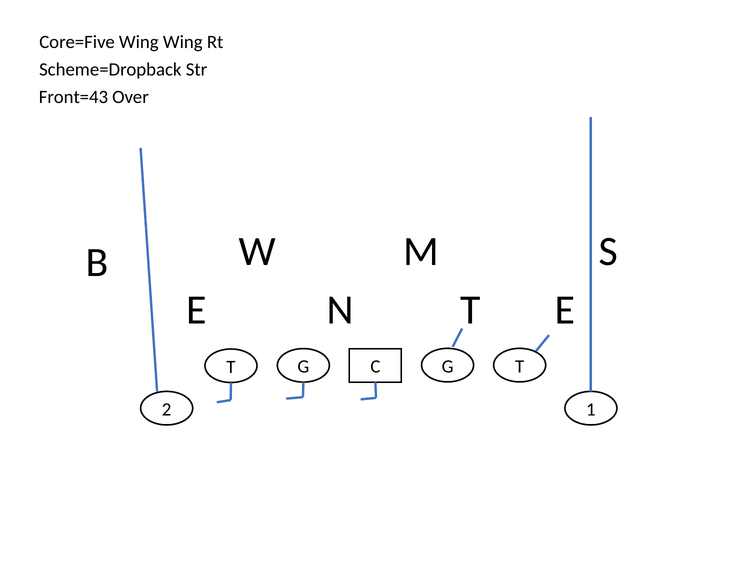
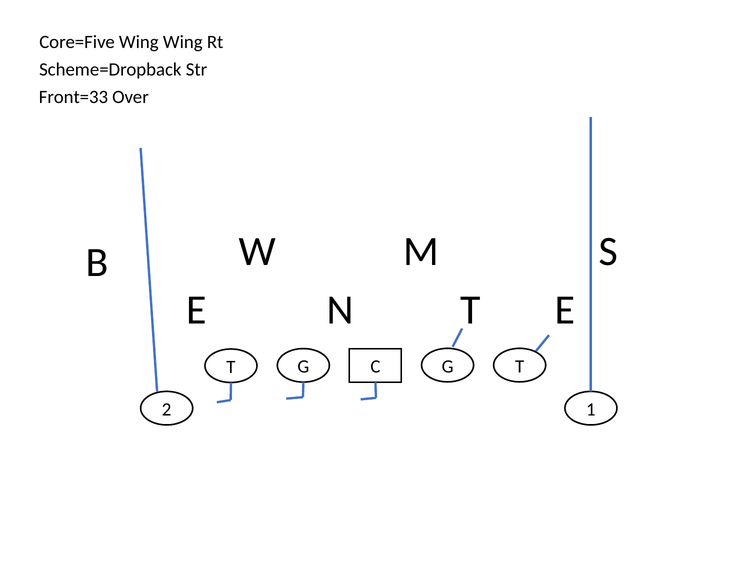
Front=43: Front=43 -> Front=33 (73, 97)
